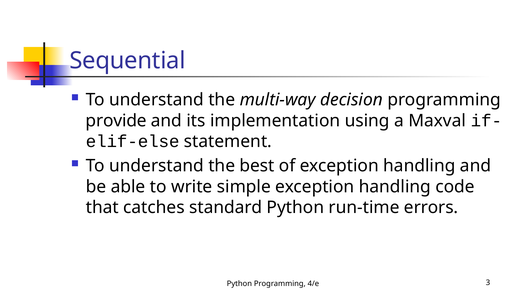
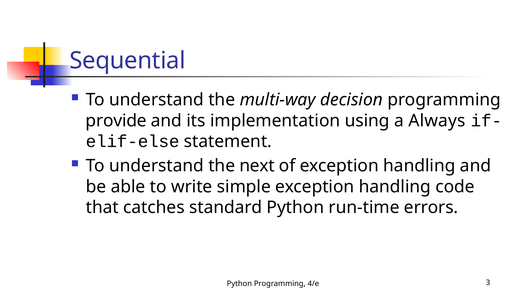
Maxval: Maxval -> Always (437, 120)
best: best -> next (257, 166)
